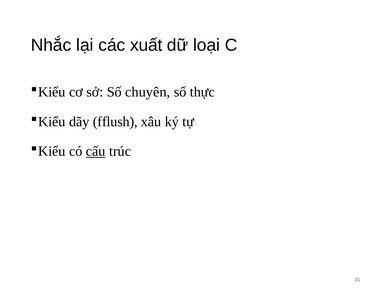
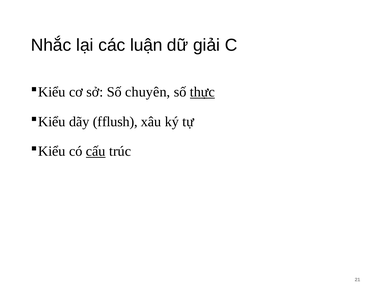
xuất: xuất -> luận (146, 45)
loại: loại -> giải (207, 45)
thực underline: none -> present (202, 92)
